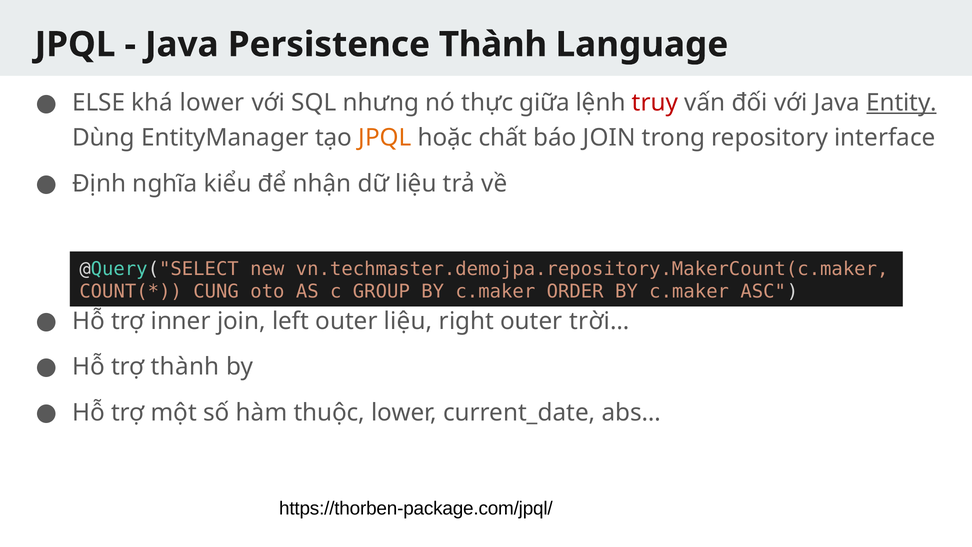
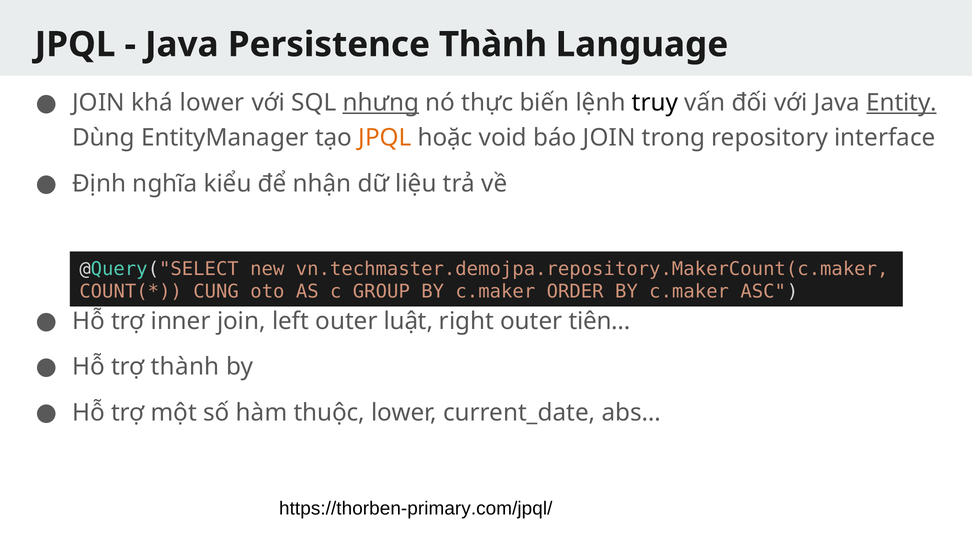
ELSE: ELSE -> JOIN (99, 103)
nhưng underline: none -> present (381, 103)
giữa: giữa -> biến (544, 103)
truy colour: red -> black (655, 103)
chất: chất -> void (503, 138)
outer liệu: liệu -> luật (408, 321)
trời…: trời… -> tiên… (600, 321)
https://thorben-package.com/jpql/: https://thorben-package.com/jpql/ -> https://thorben-primary.com/jpql/ (416, 508)
